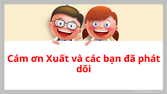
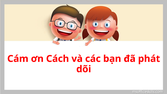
Xuất: Xuất -> Cách (58, 59)
